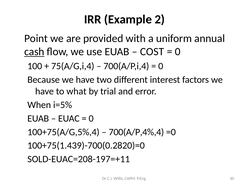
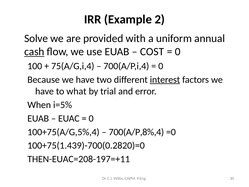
Point: Point -> Solve (36, 38)
interest underline: none -> present (165, 80)
700(A/P,4%,4: 700(A/P,4%,4 -> 700(A/P,8%,4 (136, 132)
SOLD-EUAC=208-197=+11: SOLD-EUAC=208-197=+11 -> THEN-EUAC=208-197=+11 (79, 159)
